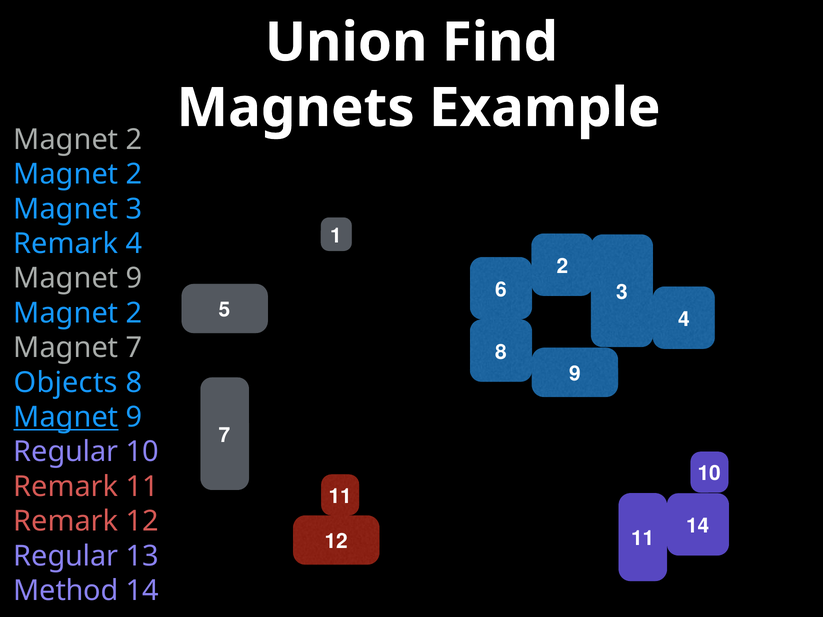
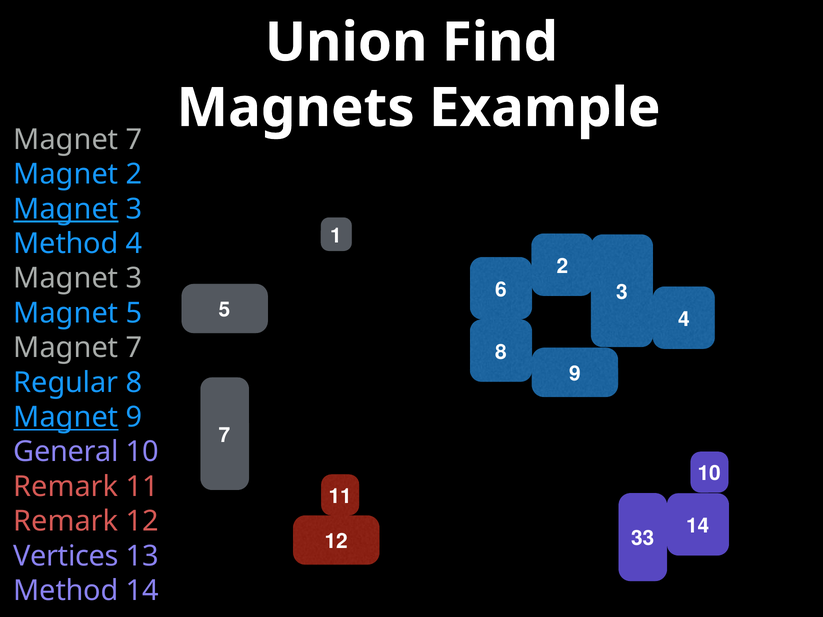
2: 2 -> 7 (134, 140)
Magnet underline: none -> present (66, 209)
Remark: Remark -> Method (66, 244)
9: 9 -> 3 (134, 279)
2: 2 -> 5 (134, 313)
Objects: Objects -> Regular (66, 383)
Regular: Regular -> General (66, 452)
11: 11 -> 33 (643, 539)
Regular: Regular -> Vertices (66, 556)
